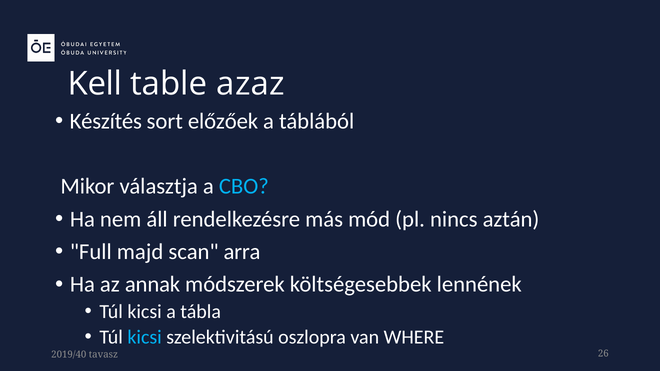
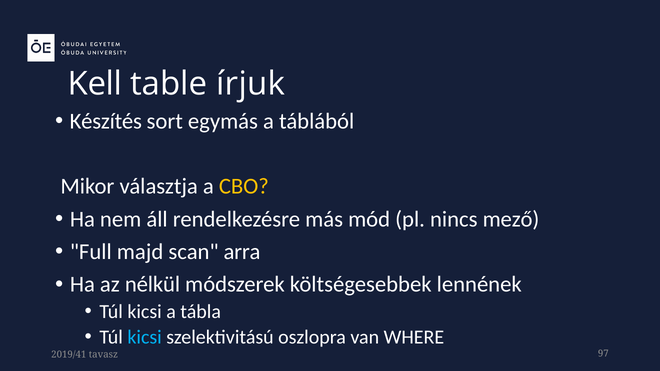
azaz: azaz -> írjuk (251, 84)
előzőek: előzőek -> egymás (223, 121)
CBO colour: light blue -> yellow (244, 187)
aztán: aztán -> mező (511, 219)
annak: annak -> nélkül (153, 285)
2019/40: 2019/40 -> 2019/41 (69, 355)
26: 26 -> 97 (603, 354)
